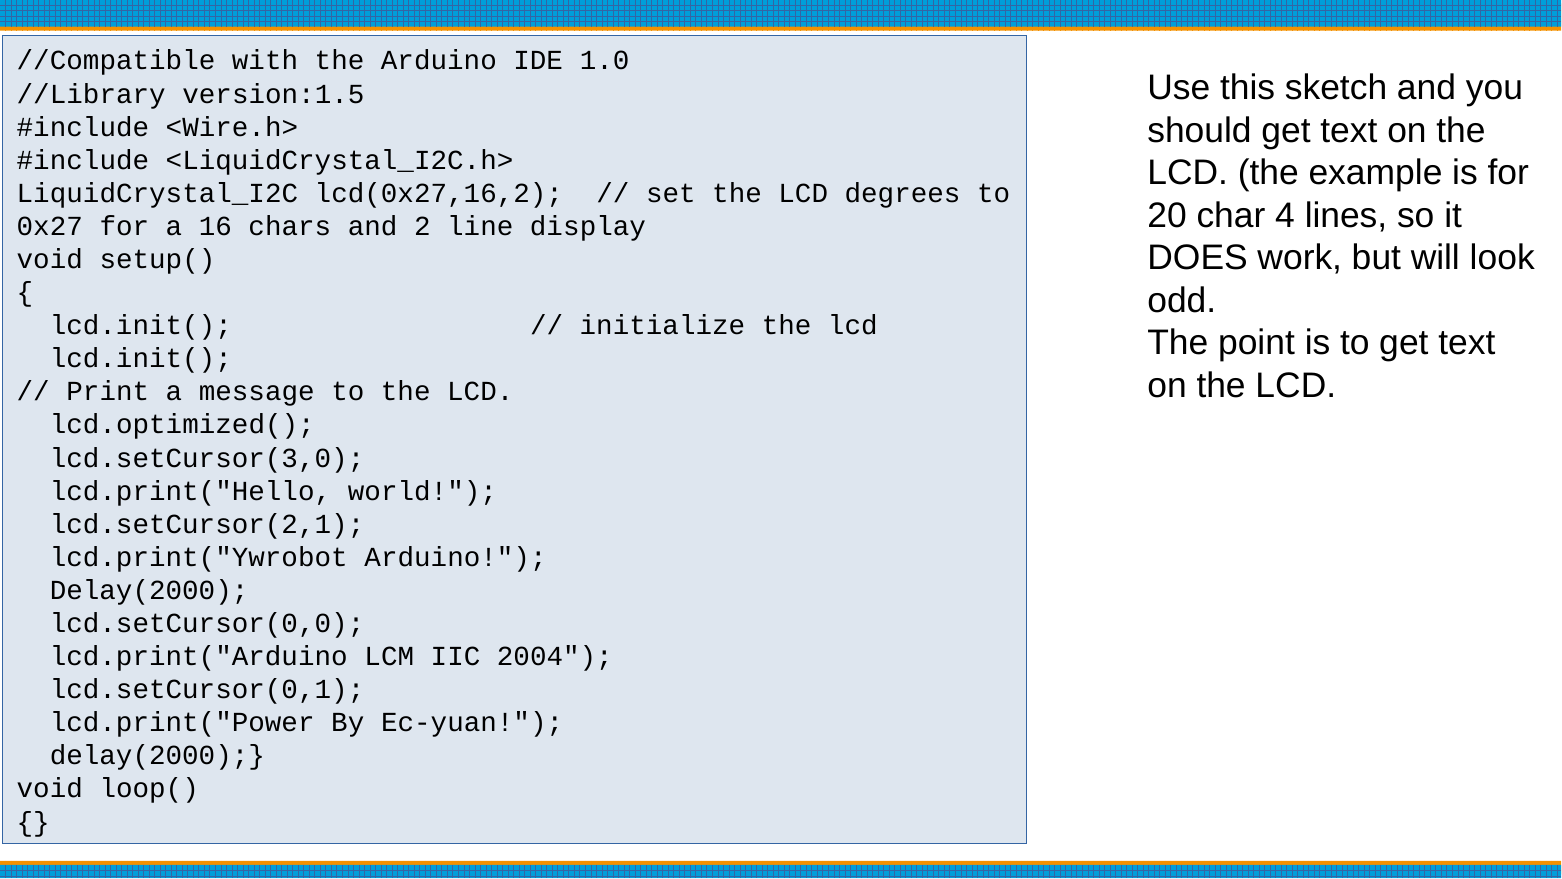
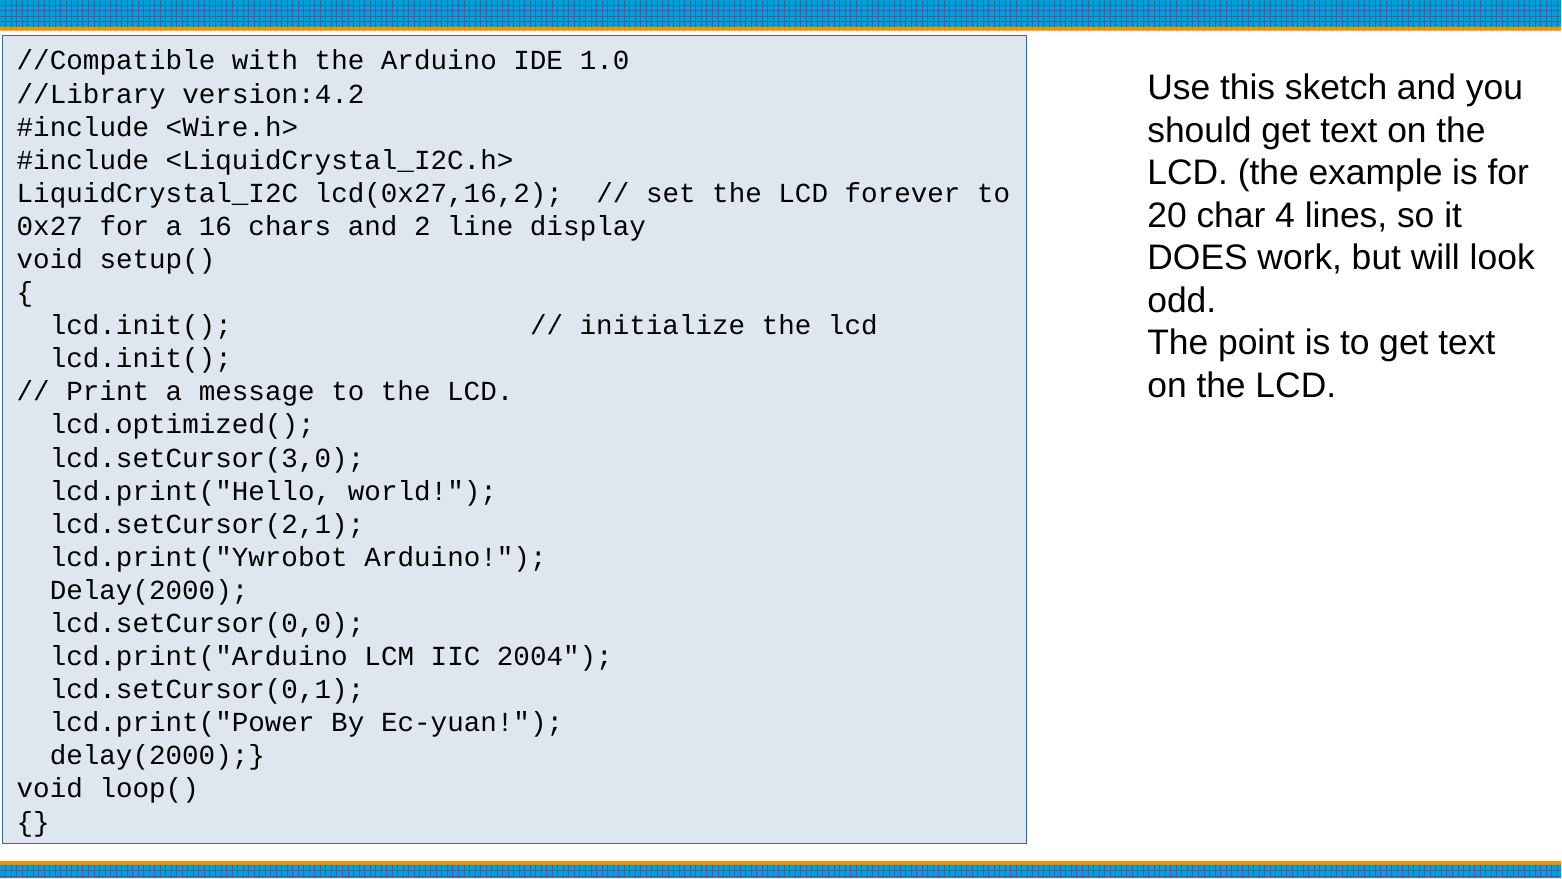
version:1.5: version:1.5 -> version:4.2 (273, 94)
degrees: degrees -> forever (903, 193)
